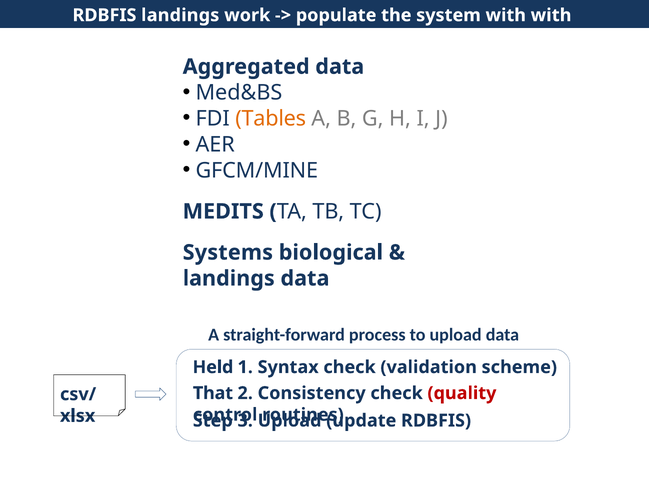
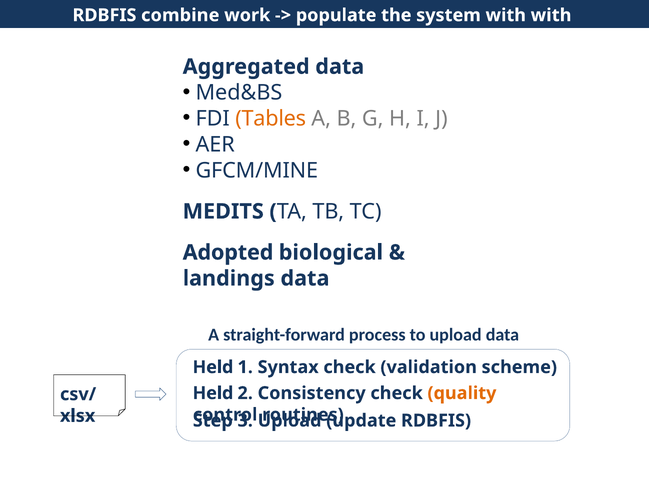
RDBFIS landings: landings -> combine (180, 15)
Systems: Systems -> Adopted (228, 253)
That: That -> Held (213, 394)
quality colour: red -> orange (462, 394)
